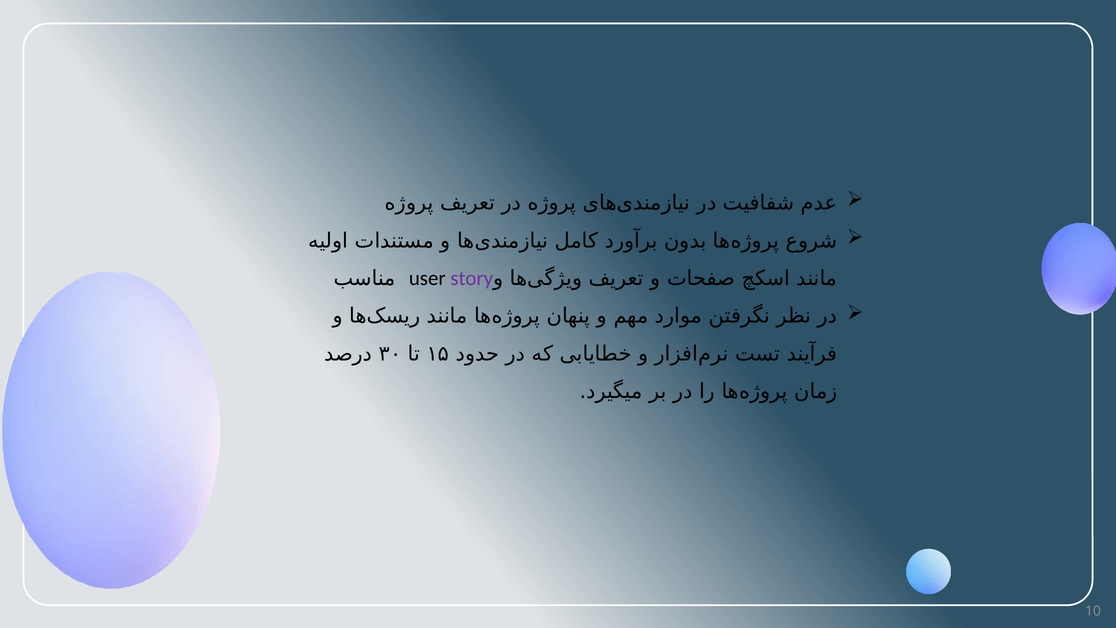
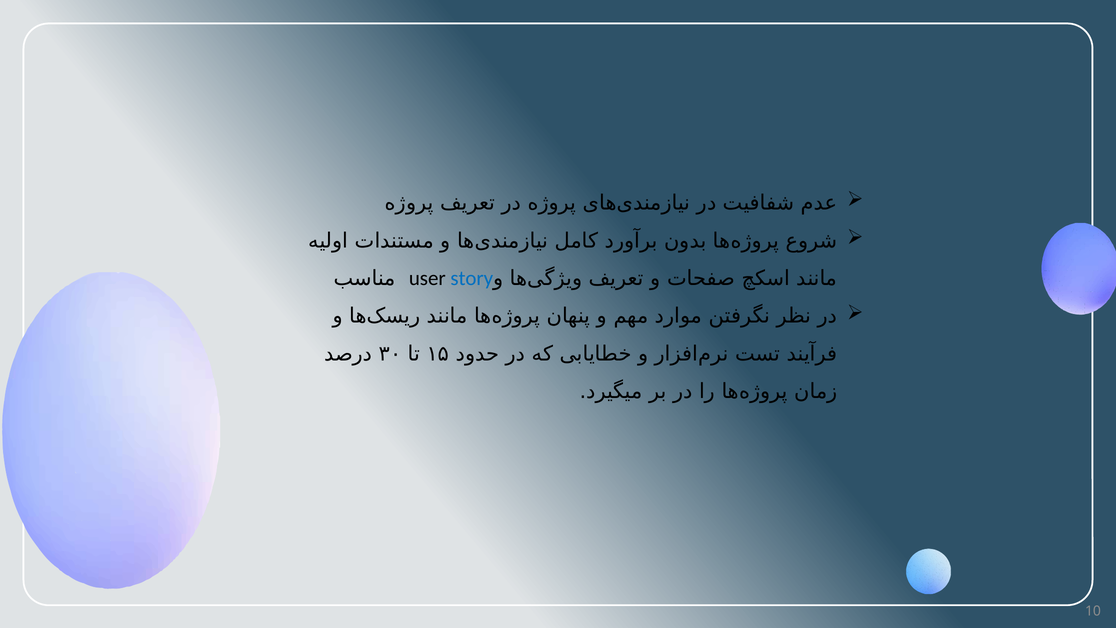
story colour: purple -> blue (472, 278)
